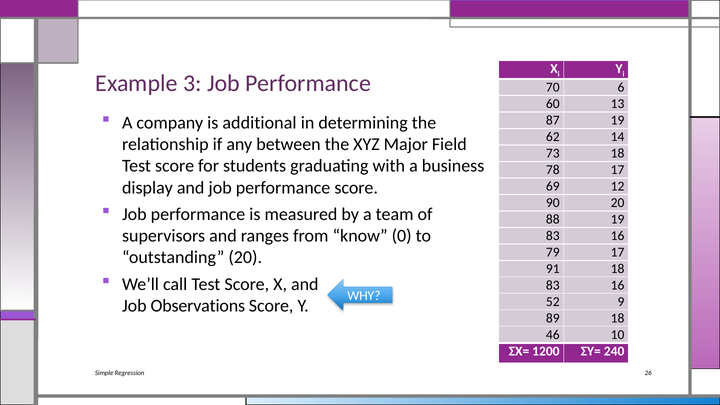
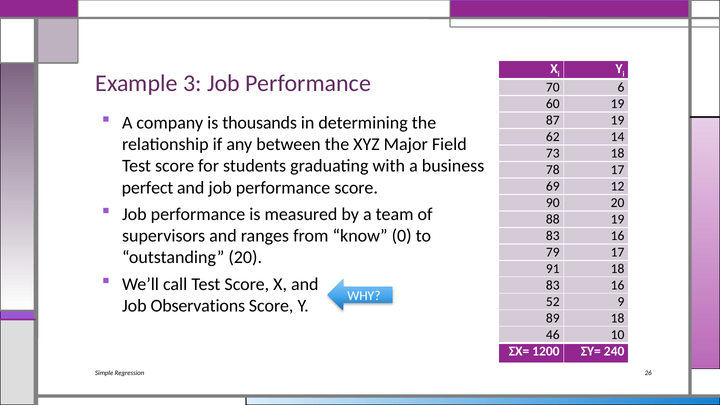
60 13: 13 -> 19 (618, 104)
additional: additional -> thousands (260, 123)
display: display -> perfect (148, 188)
